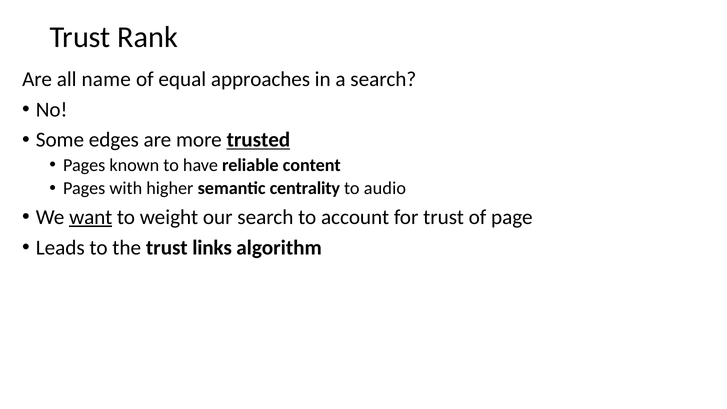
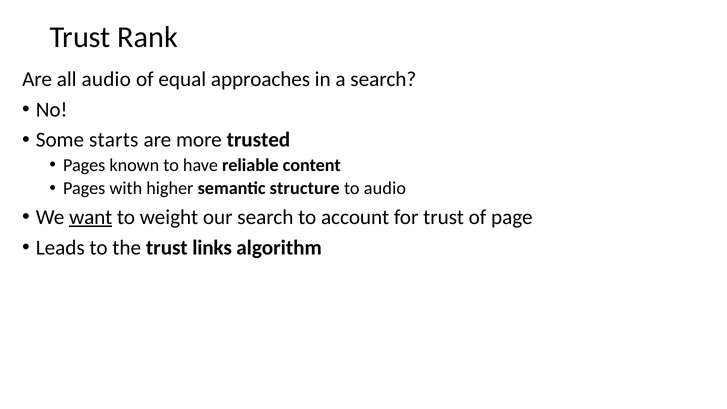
all name: name -> audio (106, 79)
edges: edges -> starts (114, 140)
trusted underline: present -> none (258, 140)
centrality: centrality -> structure (305, 188)
